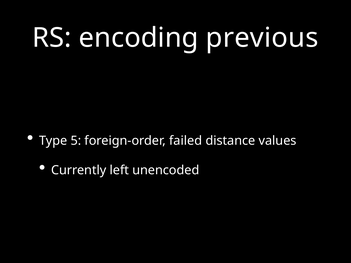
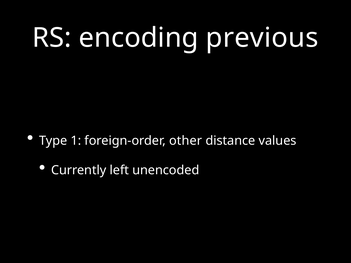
5: 5 -> 1 (76, 141)
failed: failed -> other (186, 141)
